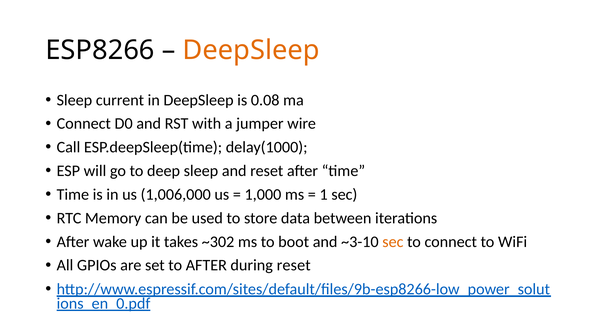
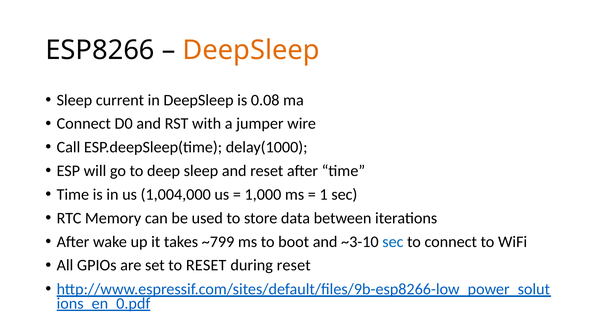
1,006,000: 1,006,000 -> 1,004,000 (176, 195)
~302: ~302 -> ~799 (218, 242)
sec colour: orange -> blue (393, 242)
to AFTER: AFTER -> RESET (206, 266)
